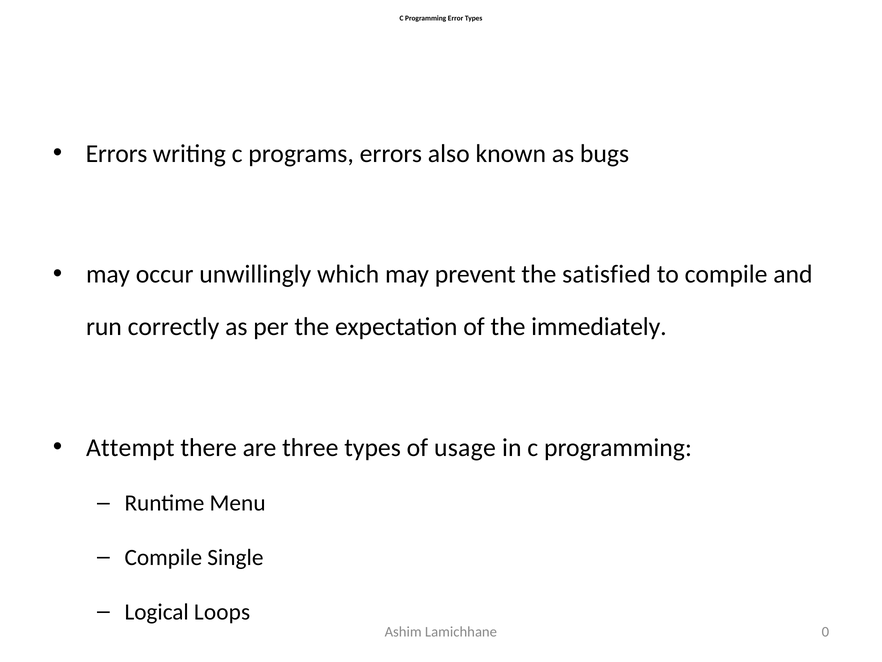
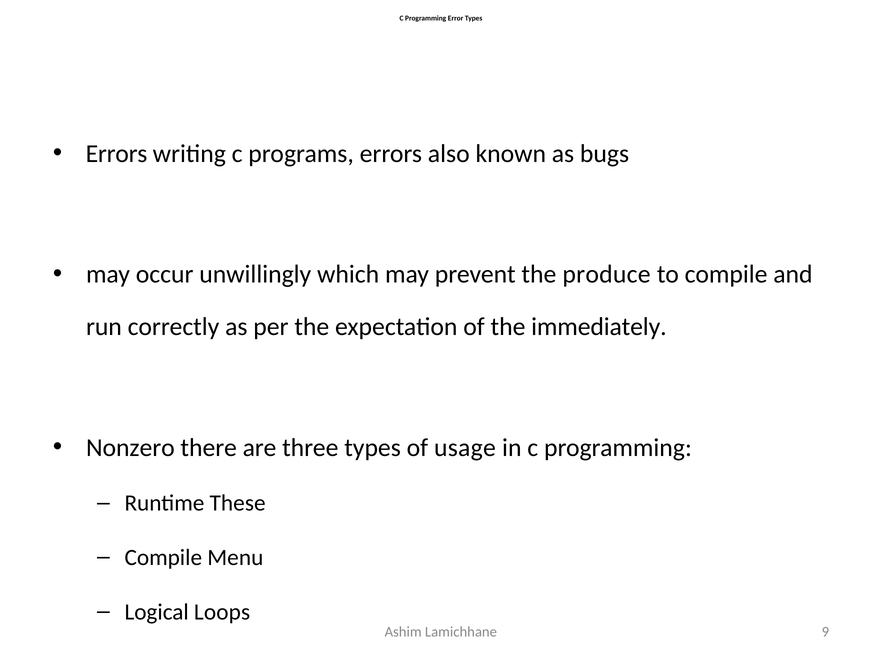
satisfied: satisfied -> produce (607, 274)
Attempt: Attempt -> Nonzero (130, 447)
Menu: Menu -> These (238, 503)
Single: Single -> Menu (235, 557)
0: 0 -> 9 (825, 632)
